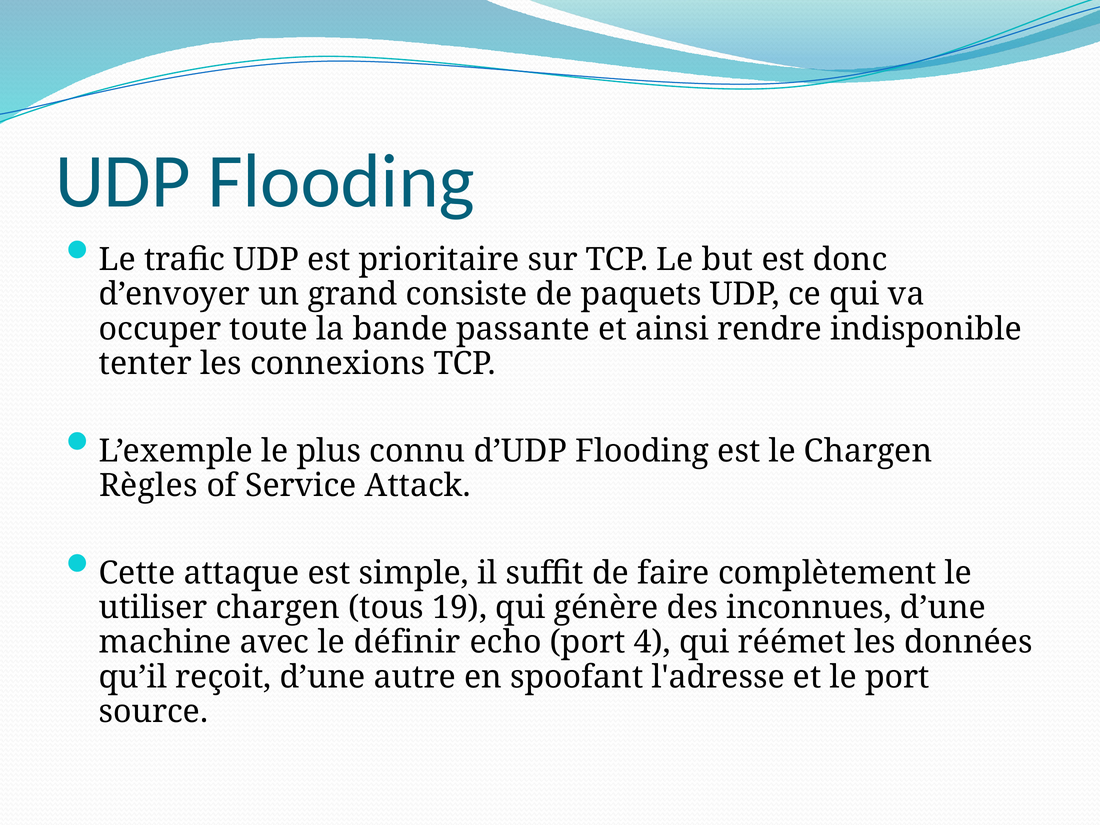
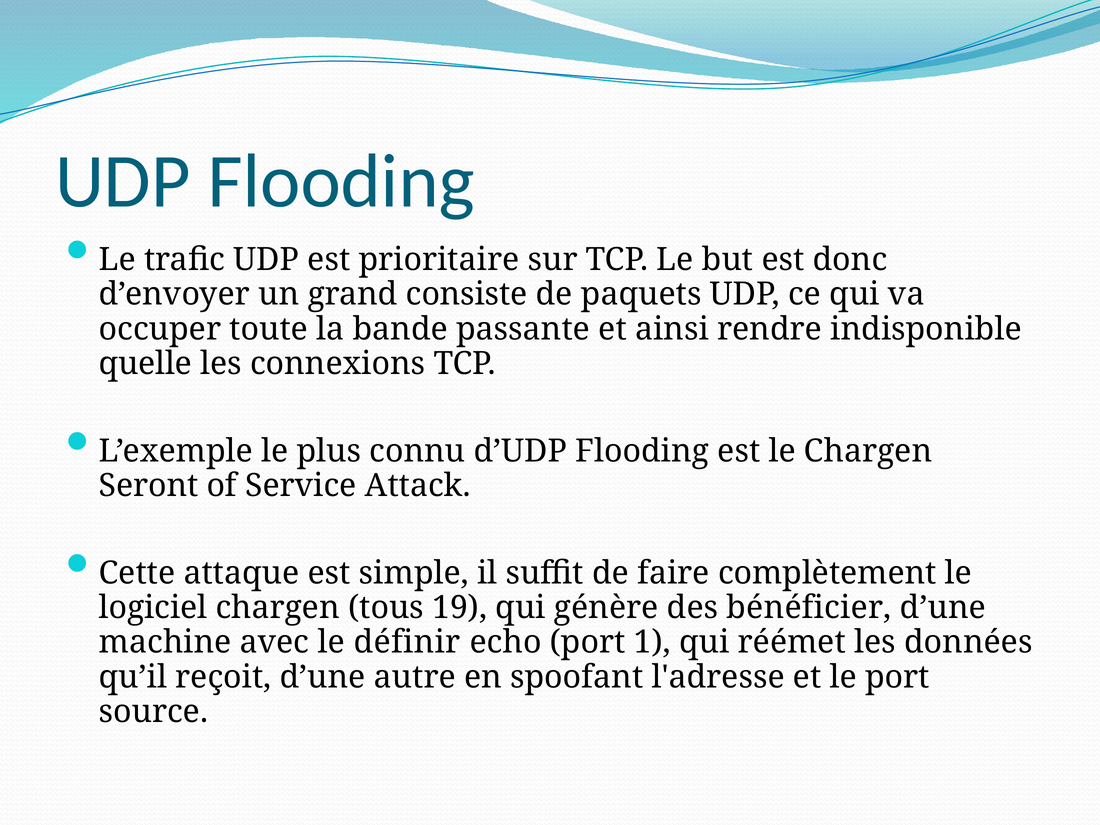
tenter: tenter -> quelle (145, 364)
Règles: Règles -> Seront (149, 486)
utiliser: utiliser -> logiciel (153, 608)
inconnues: inconnues -> bénéficier (809, 608)
4: 4 -> 1 (652, 642)
